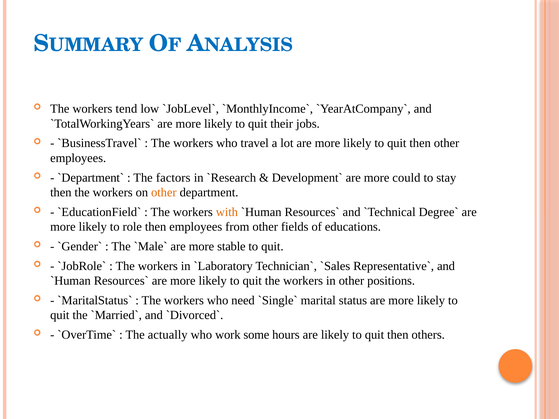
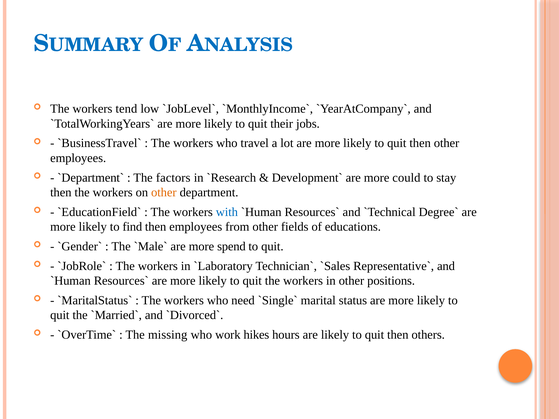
with colour: orange -> blue (227, 212)
role: role -> find (132, 227)
stable: stable -> spend (231, 247)
actually: actually -> missing (168, 335)
some: some -> hikes (256, 335)
